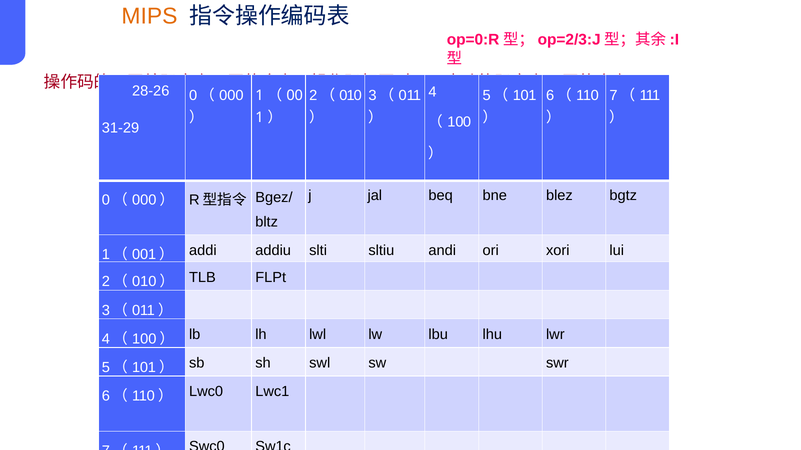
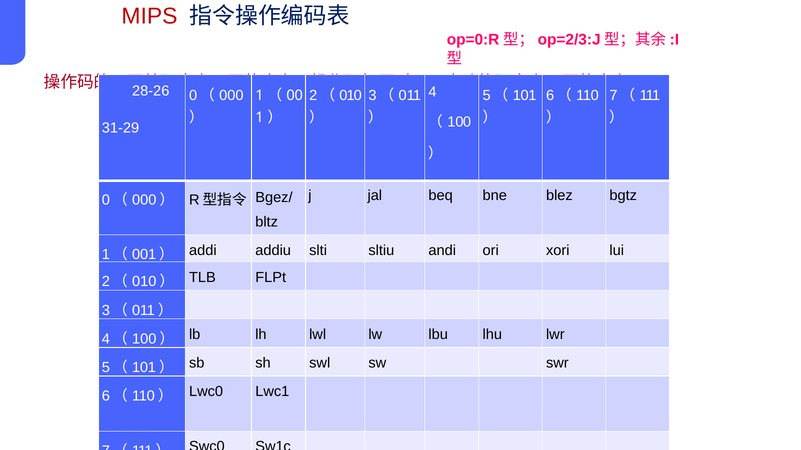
MIPS colour: orange -> red (149, 16)
